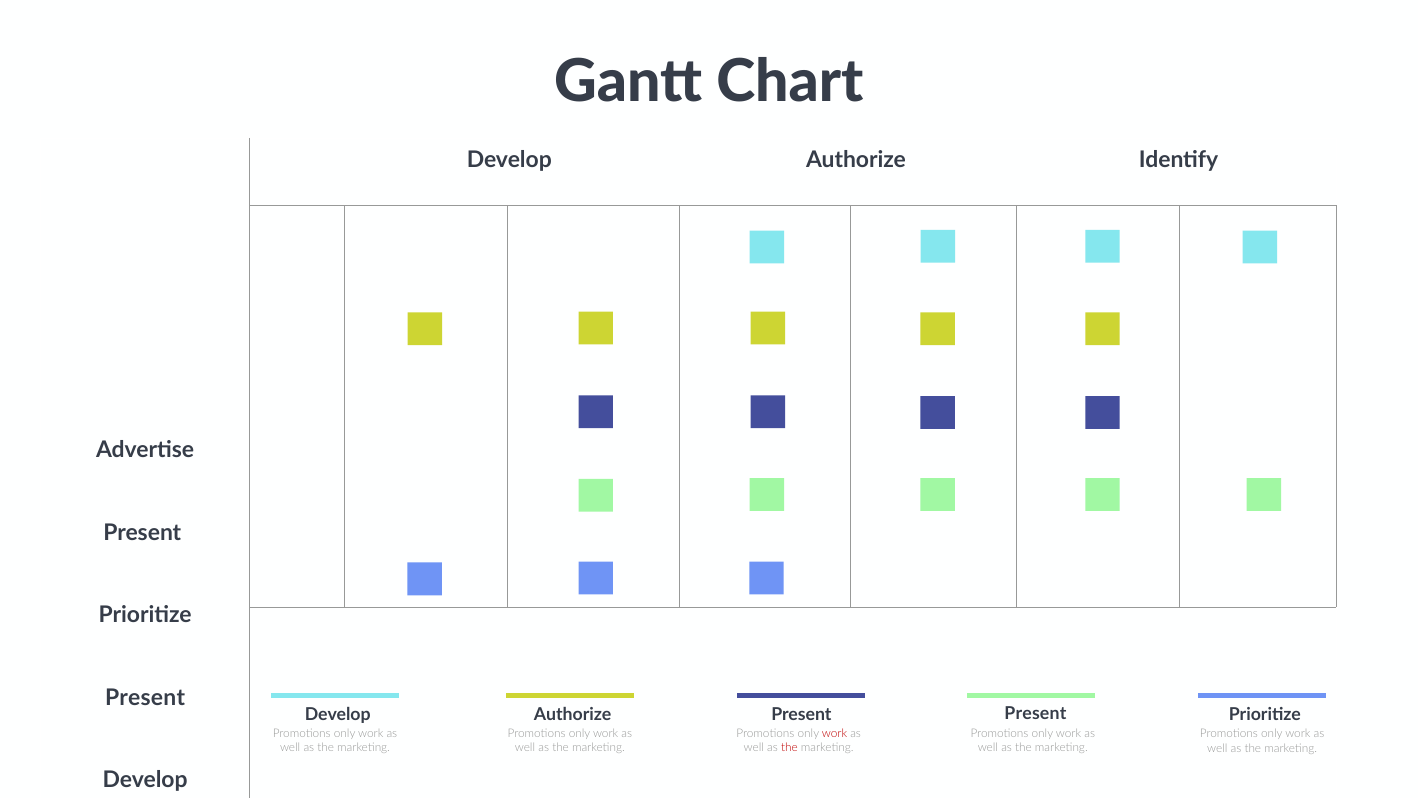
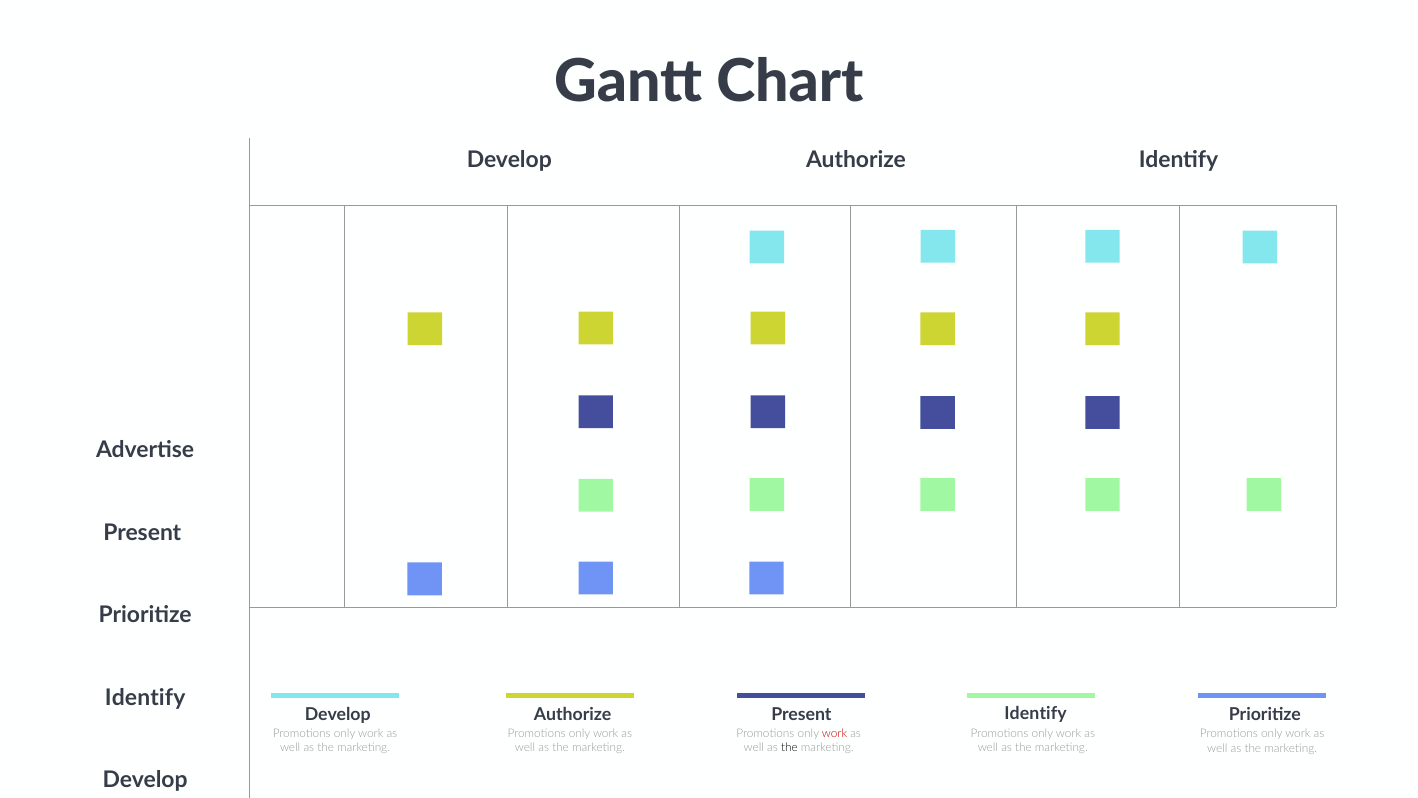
Present: Present -> Identify (145, 698)
Present: Present -> Identify (1035, 714)
the colour: red -> black (789, 748)
